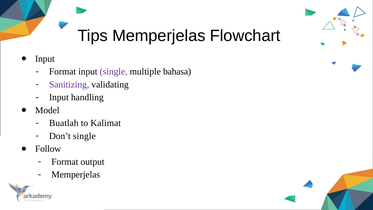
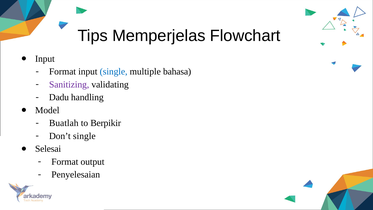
single colour: purple -> blue (114, 72)
Input: Input -> Dadu (59, 97)
Kalimat: Kalimat -> Berpikir (106, 123)
Follow: Follow -> Selesai (48, 149)
Memperjelas: Memperjelas -> Penyelesaian (76, 174)
